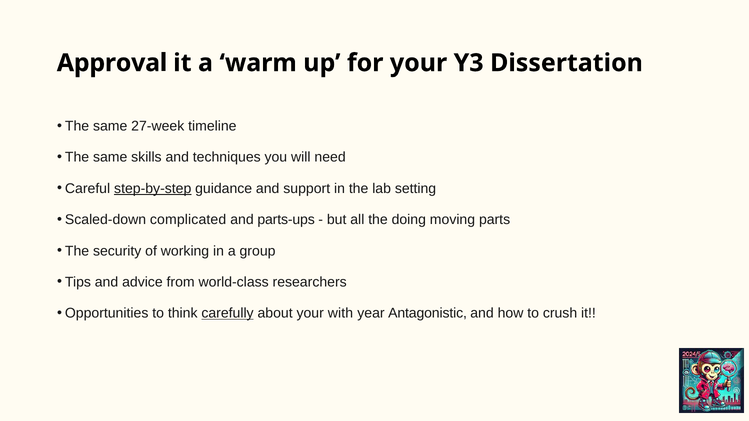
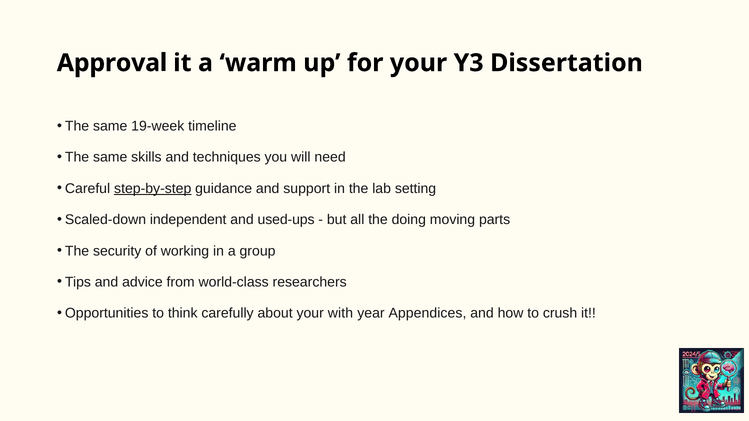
27-week: 27-week -> 19-week (158, 126)
complicated: complicated -> independent (188, 220)
parts-ups: parts-ups -> used-ups (286, 220)
carefully underline: present -> none (228, 313)
Antagonistic: Antagonistic -> Appendices (427, 313)
